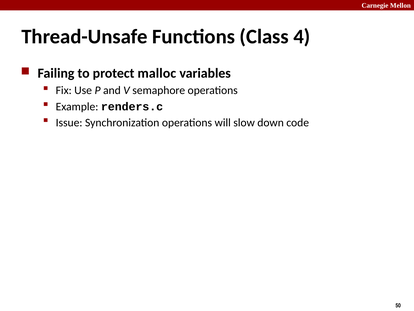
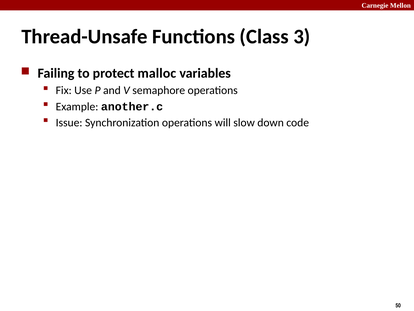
4: 4 -> 3 (302, 37)
renders.c: renders.c -> another.c (132, 106)
